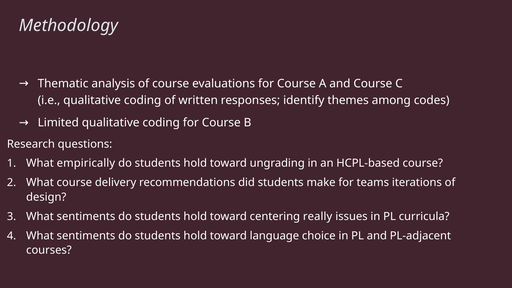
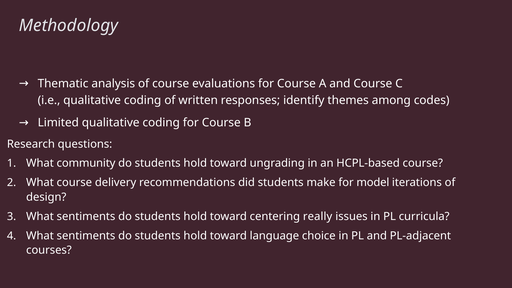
empirically: empirically -> community (86, 163)
teams: teams -> model (373, 183)
